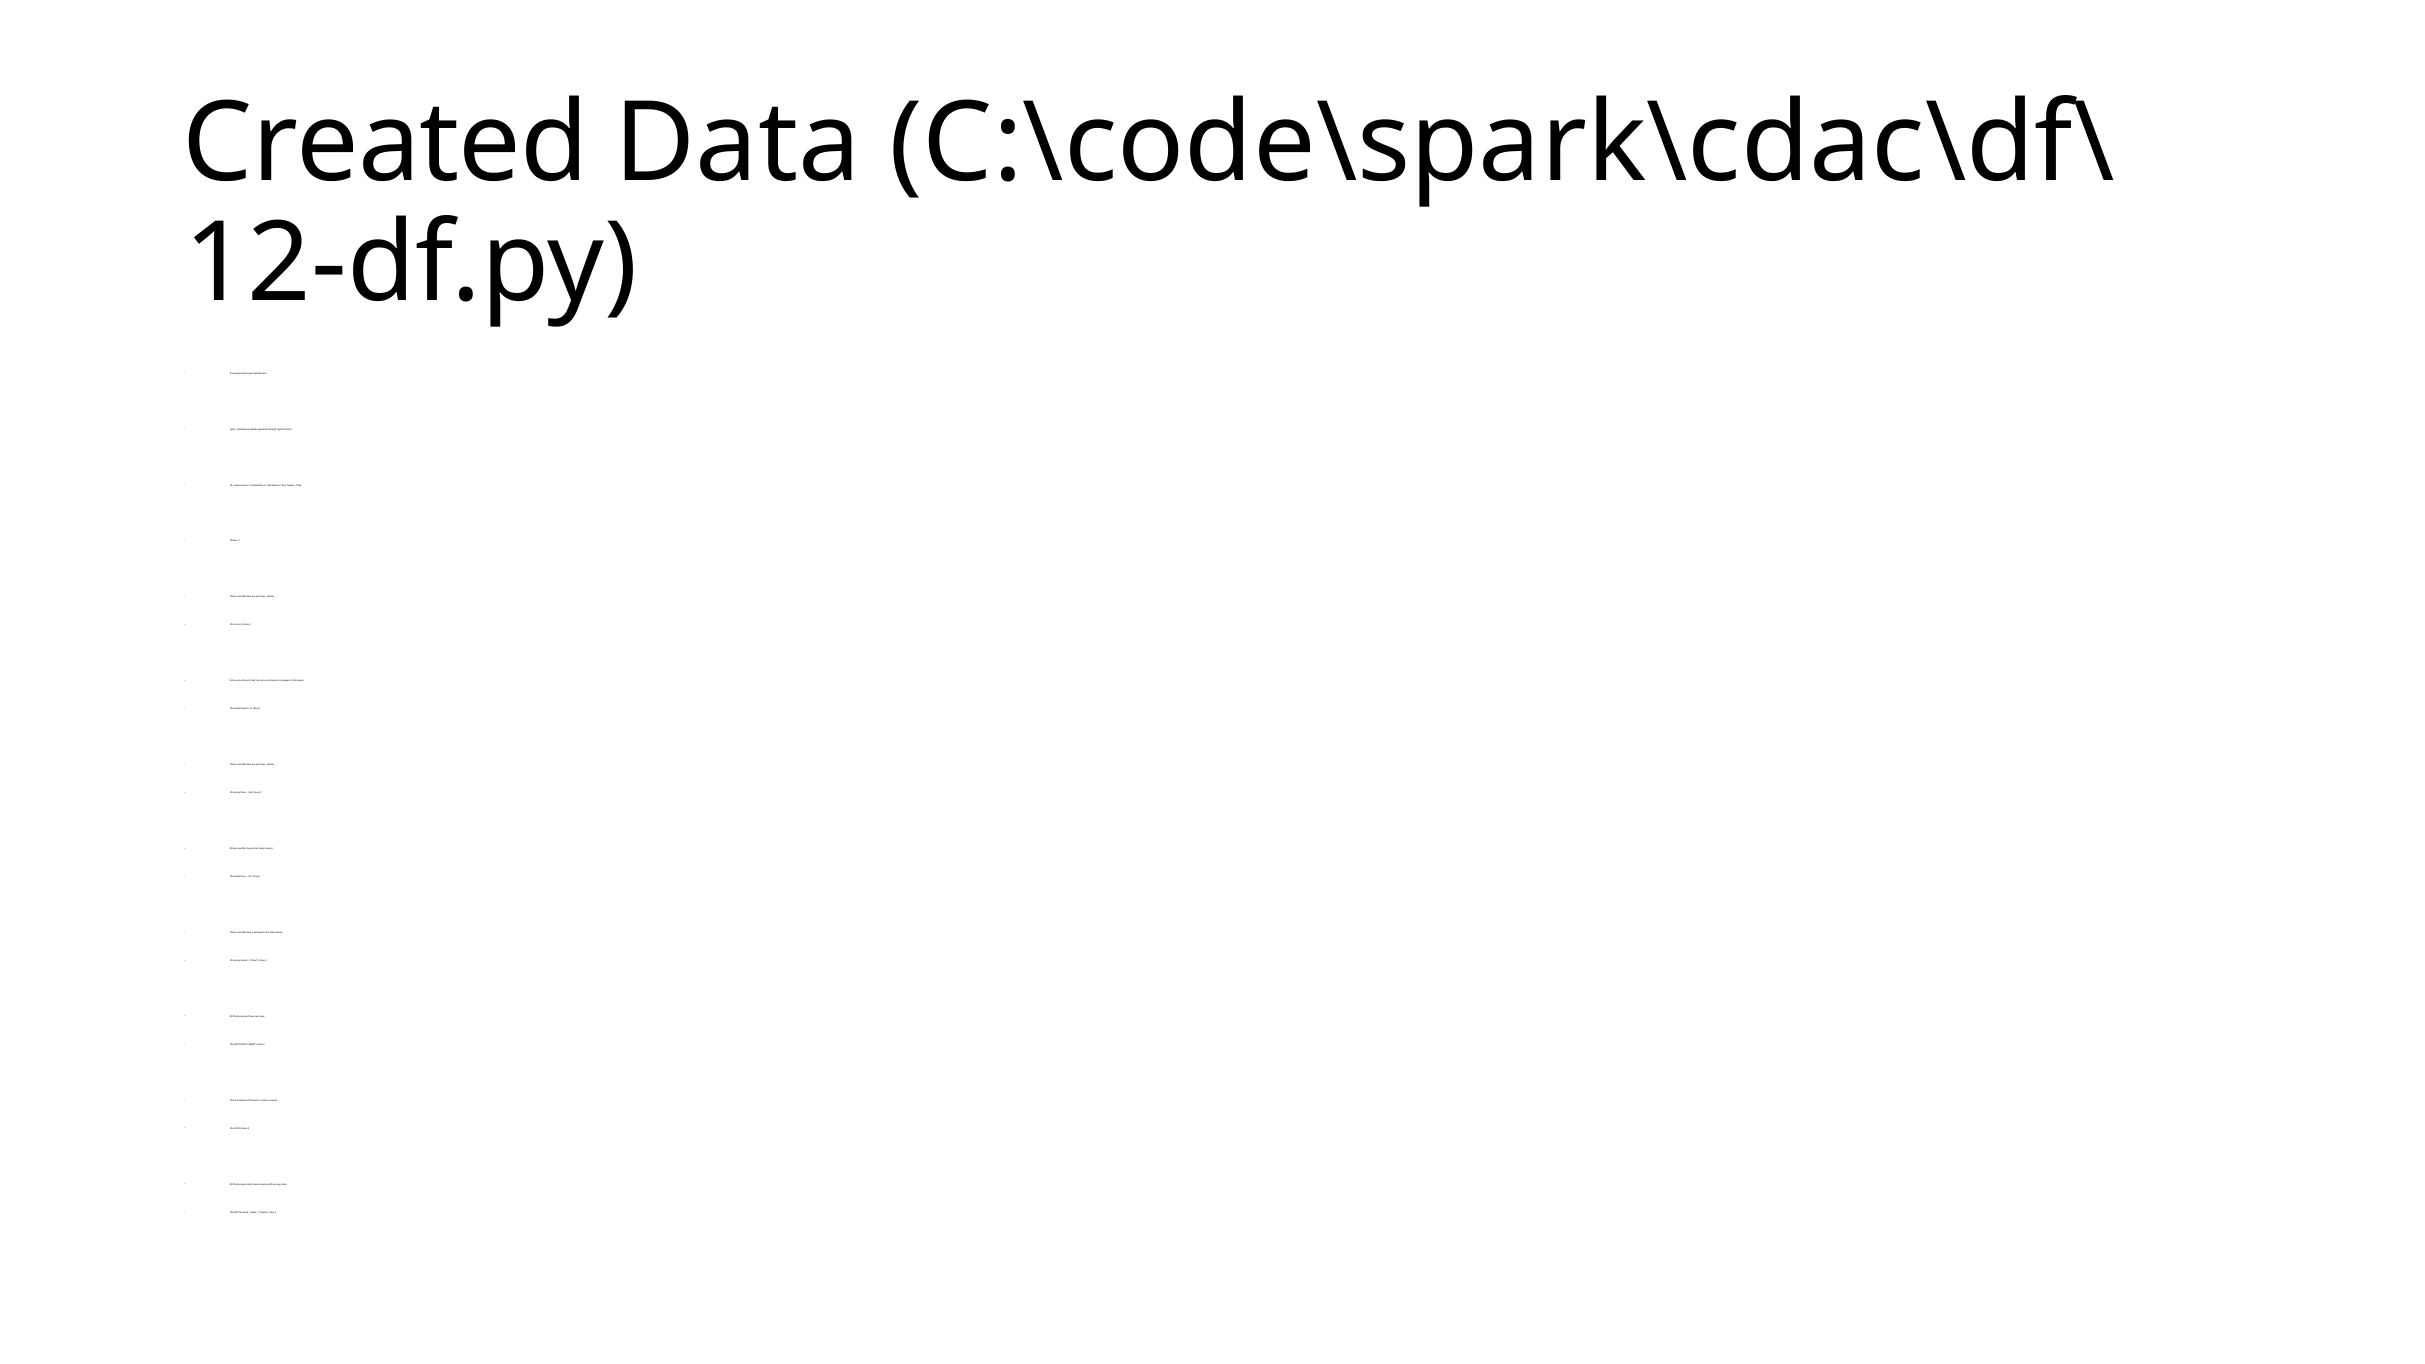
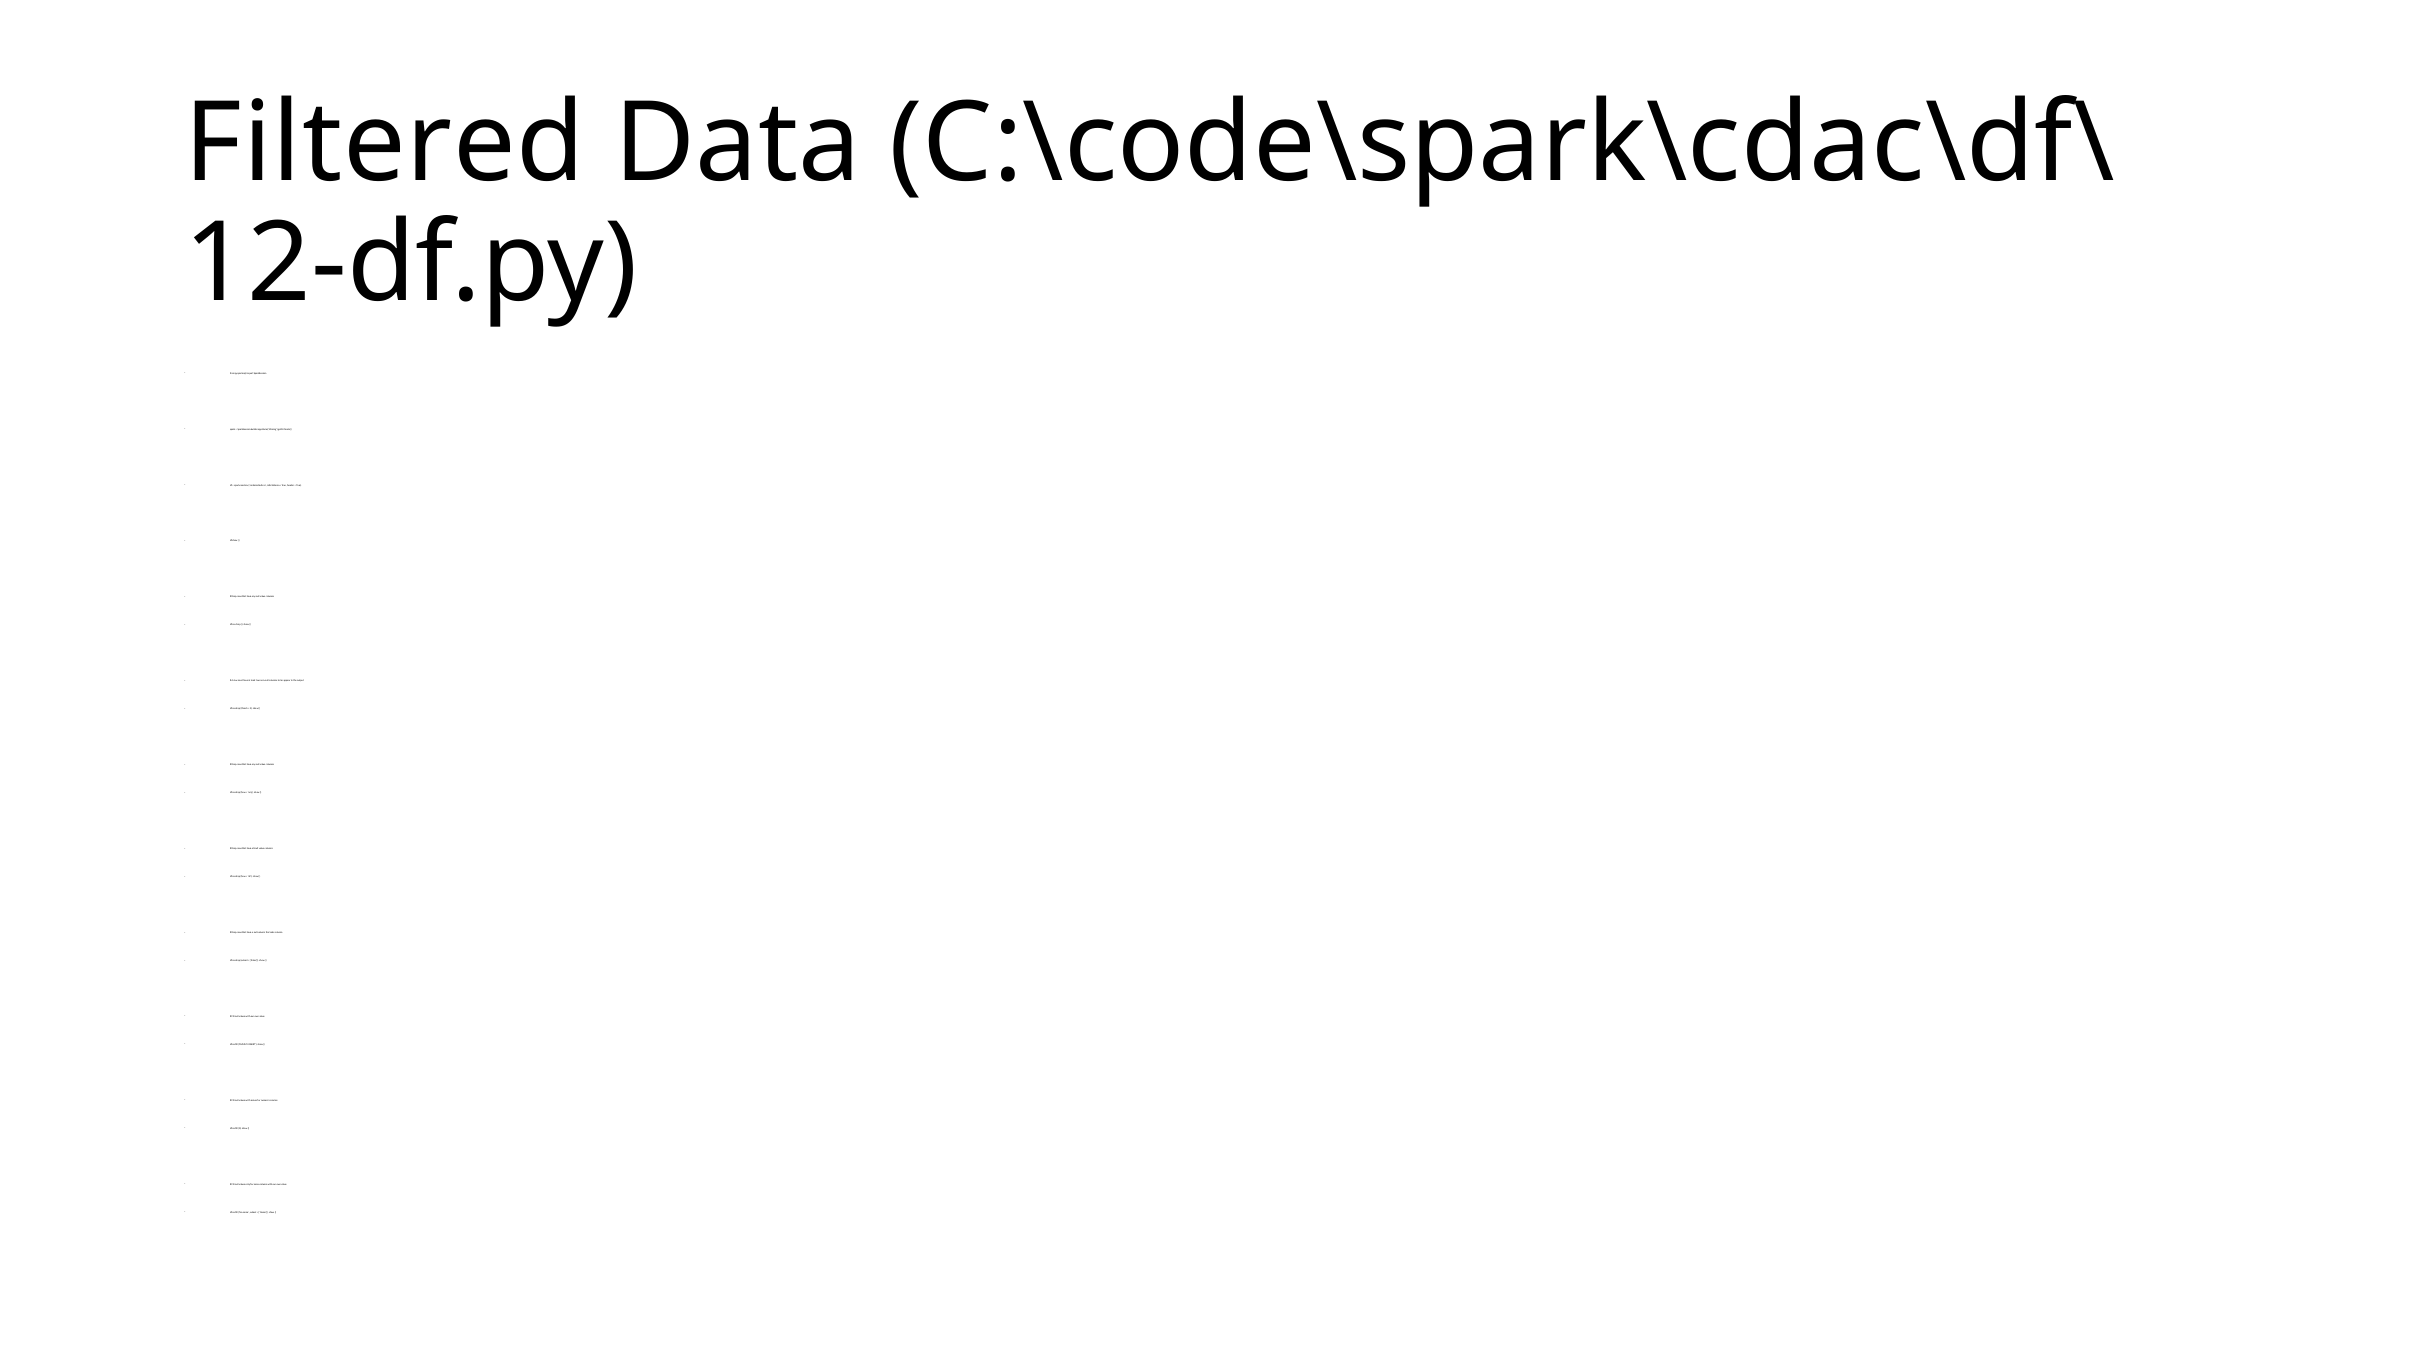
Created: Created -> Filtered (385, 144)
